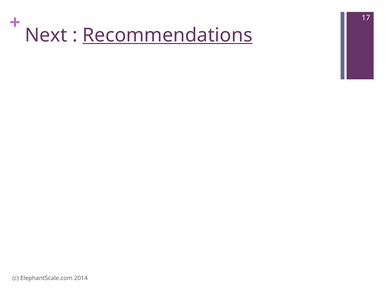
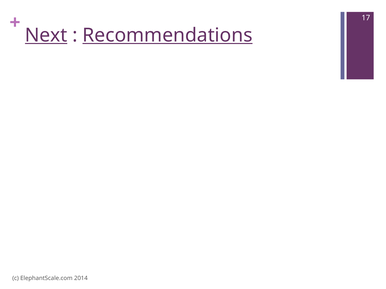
Next underline: none -> present (46, 35)
